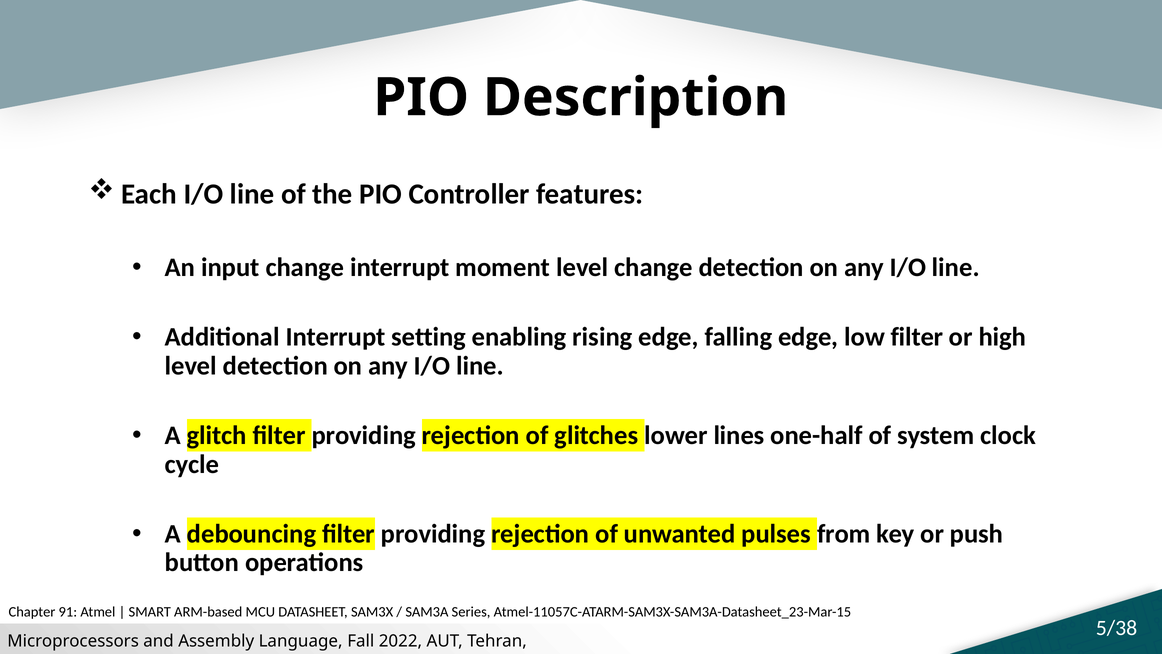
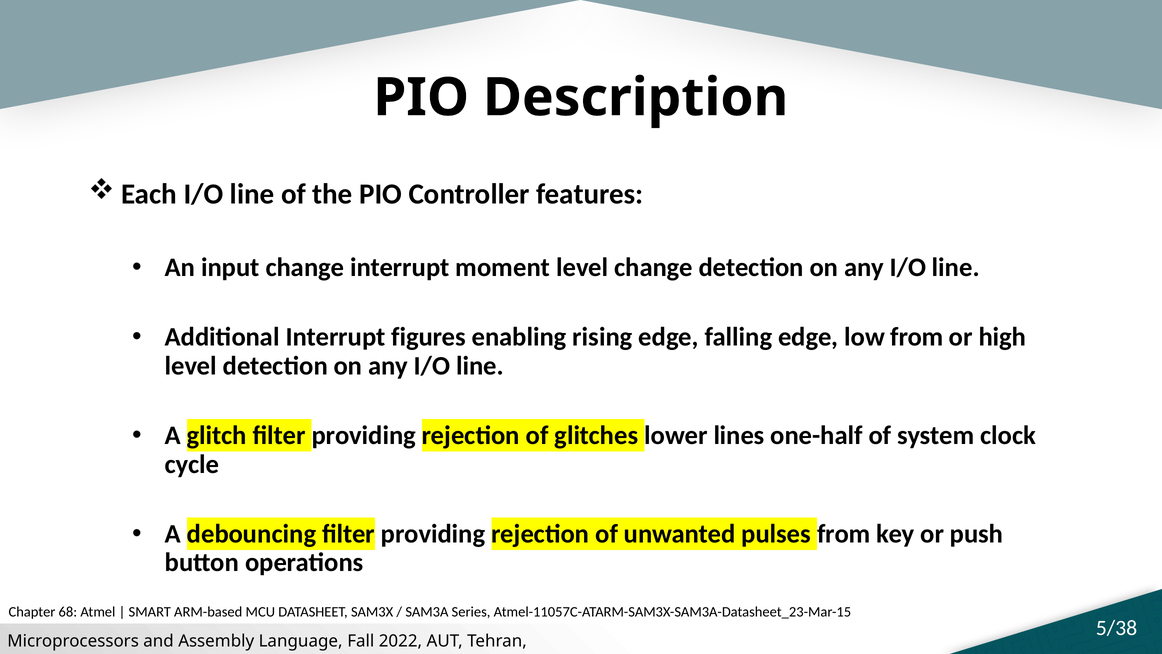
setting: setting -> figures (429, 337)
low filter: filter -> from (917, 337)
91: 91 -> 68 (68, 611)
